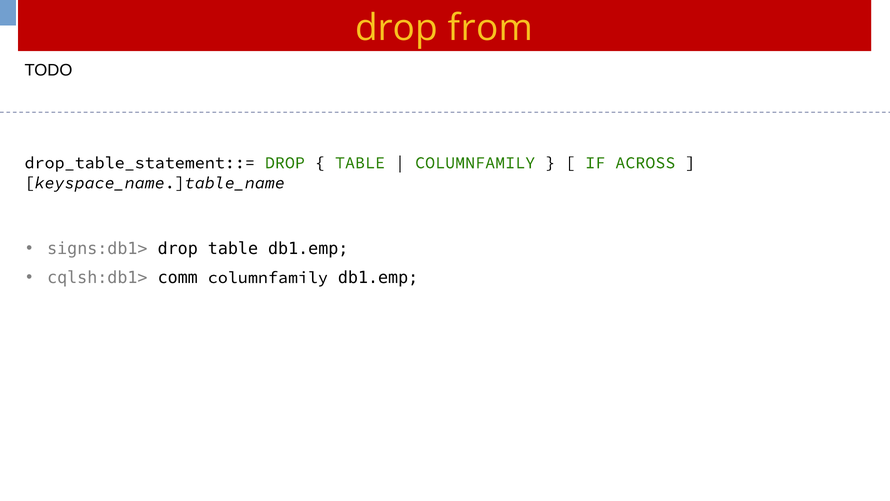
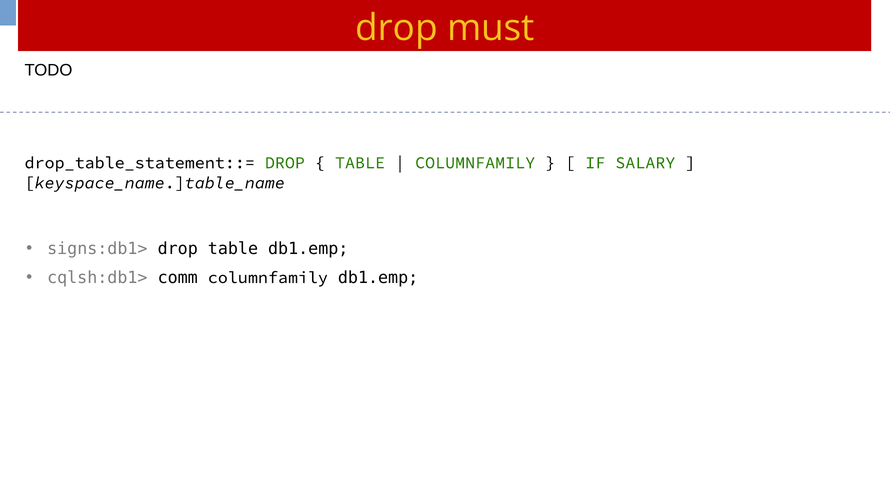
from: from -> must (491, 28)
ACROSS: ACROSS -> SALARY (645, 163)
